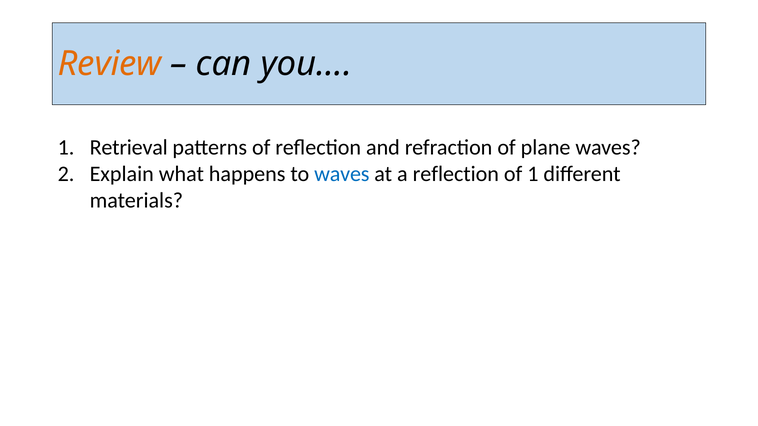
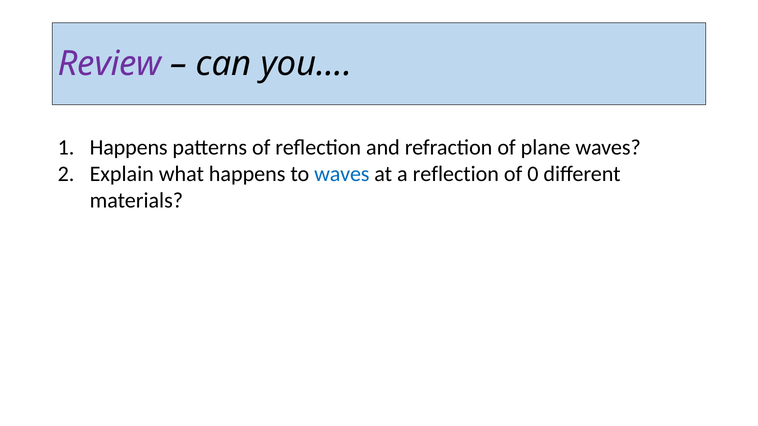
Review colour: orange -> purple (110, 64)
Retrieval: Retrieval -> Happens (129, 148)
of 1: 1 -> 0 (533, 174)
